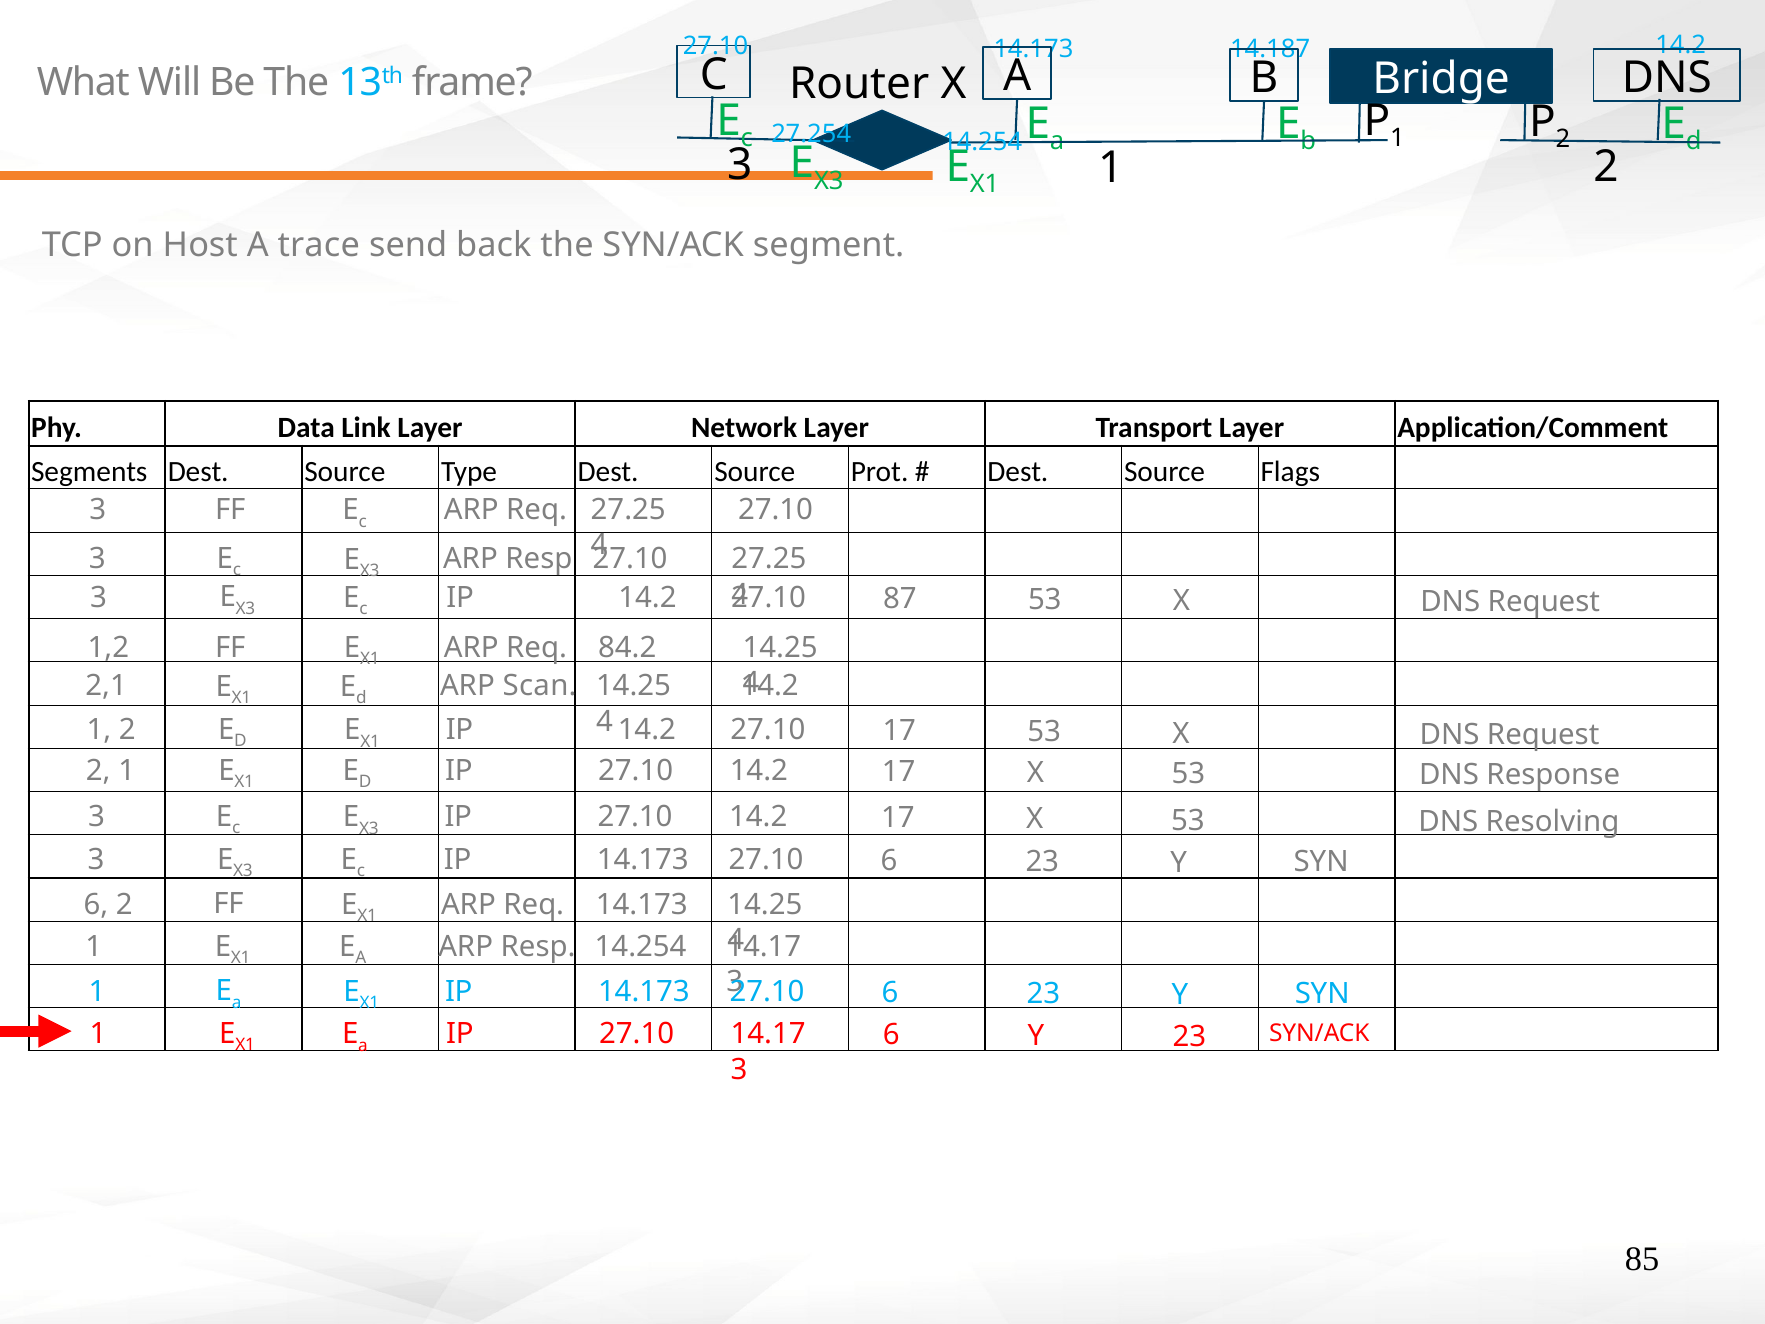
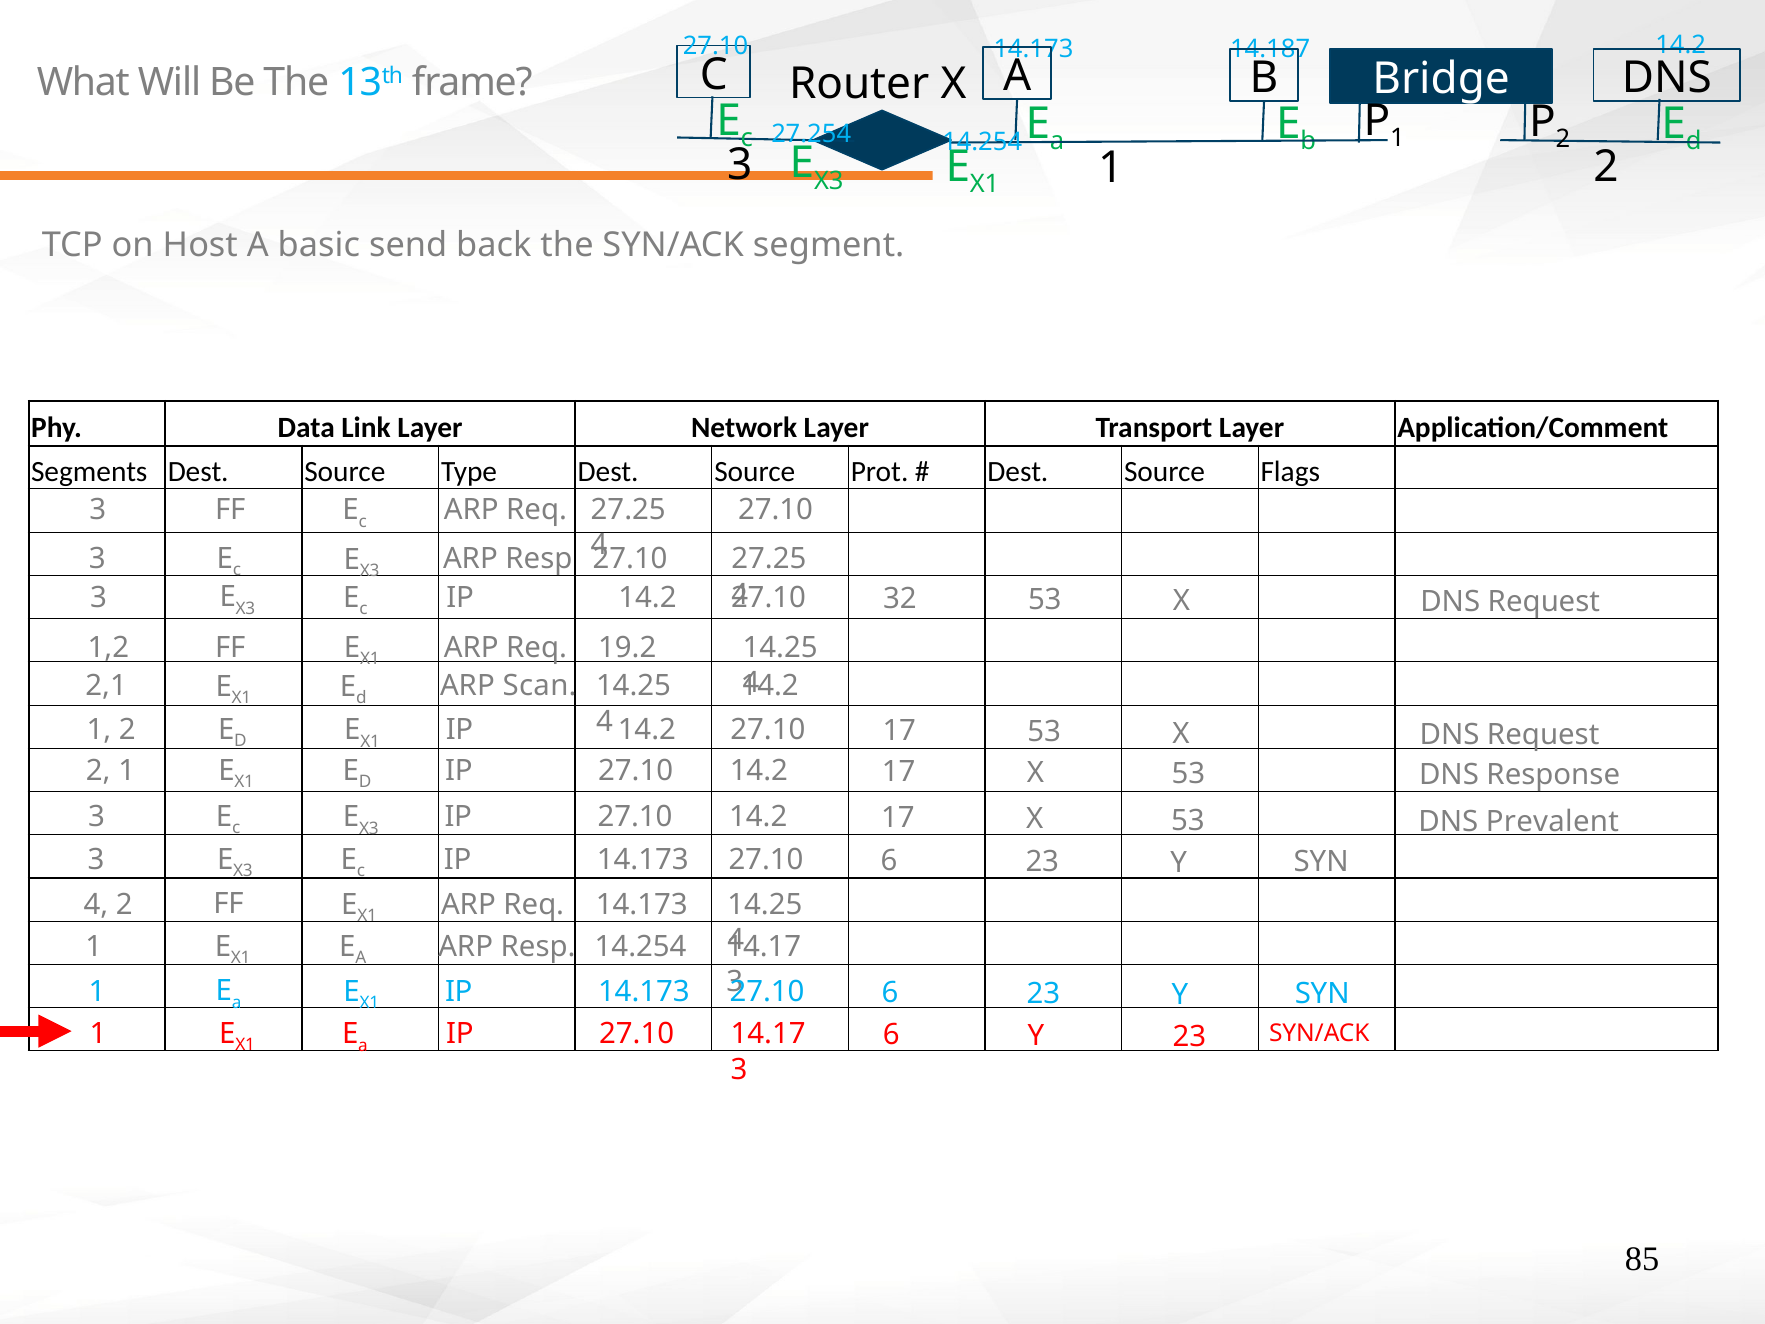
trace: trace -> basic (319, 245)
87: 87 -> 32 (900, 598)
84.2: 84.2 -> 19.2 (627, 647)
Resolving: Resolving -> Prevalent (1552, 821)
6: 6 -> 4 (96, 904)
